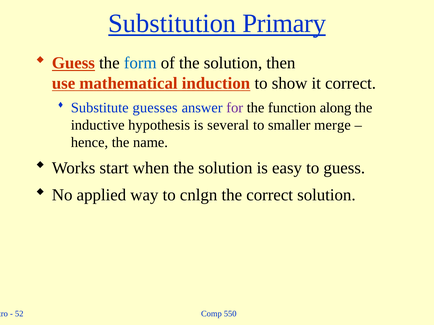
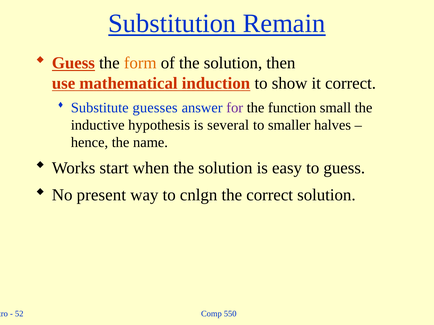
Primary: Primary -> Remain (284, 24)
form colour: blue -> orange (140, 63)
along: along -> small (335, 108)
merge: merge -> halves (333, 125)
applied: applied -> present (101, 195)
